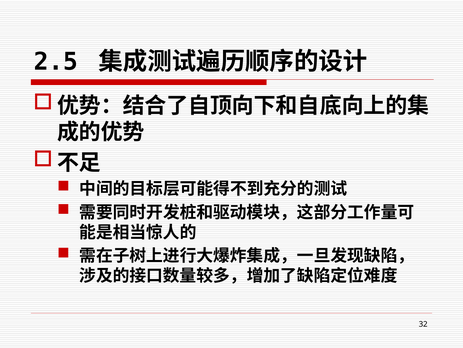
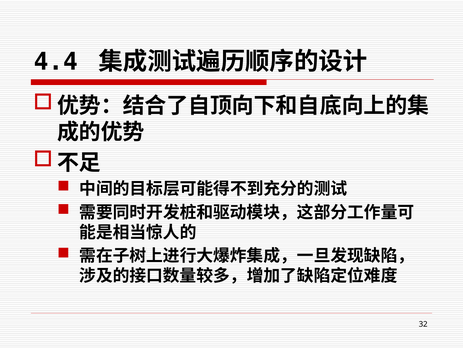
2.5: 2.5 -> 4.4 (56, 62)
